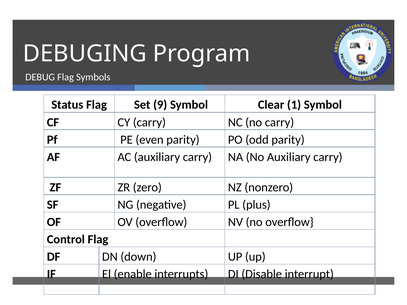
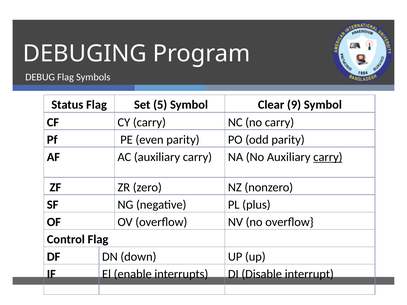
9: 9 -> 5 (160, 105)
1: 1 -> 9 (294, 105)
carry underline: none -> present (328, 157)
